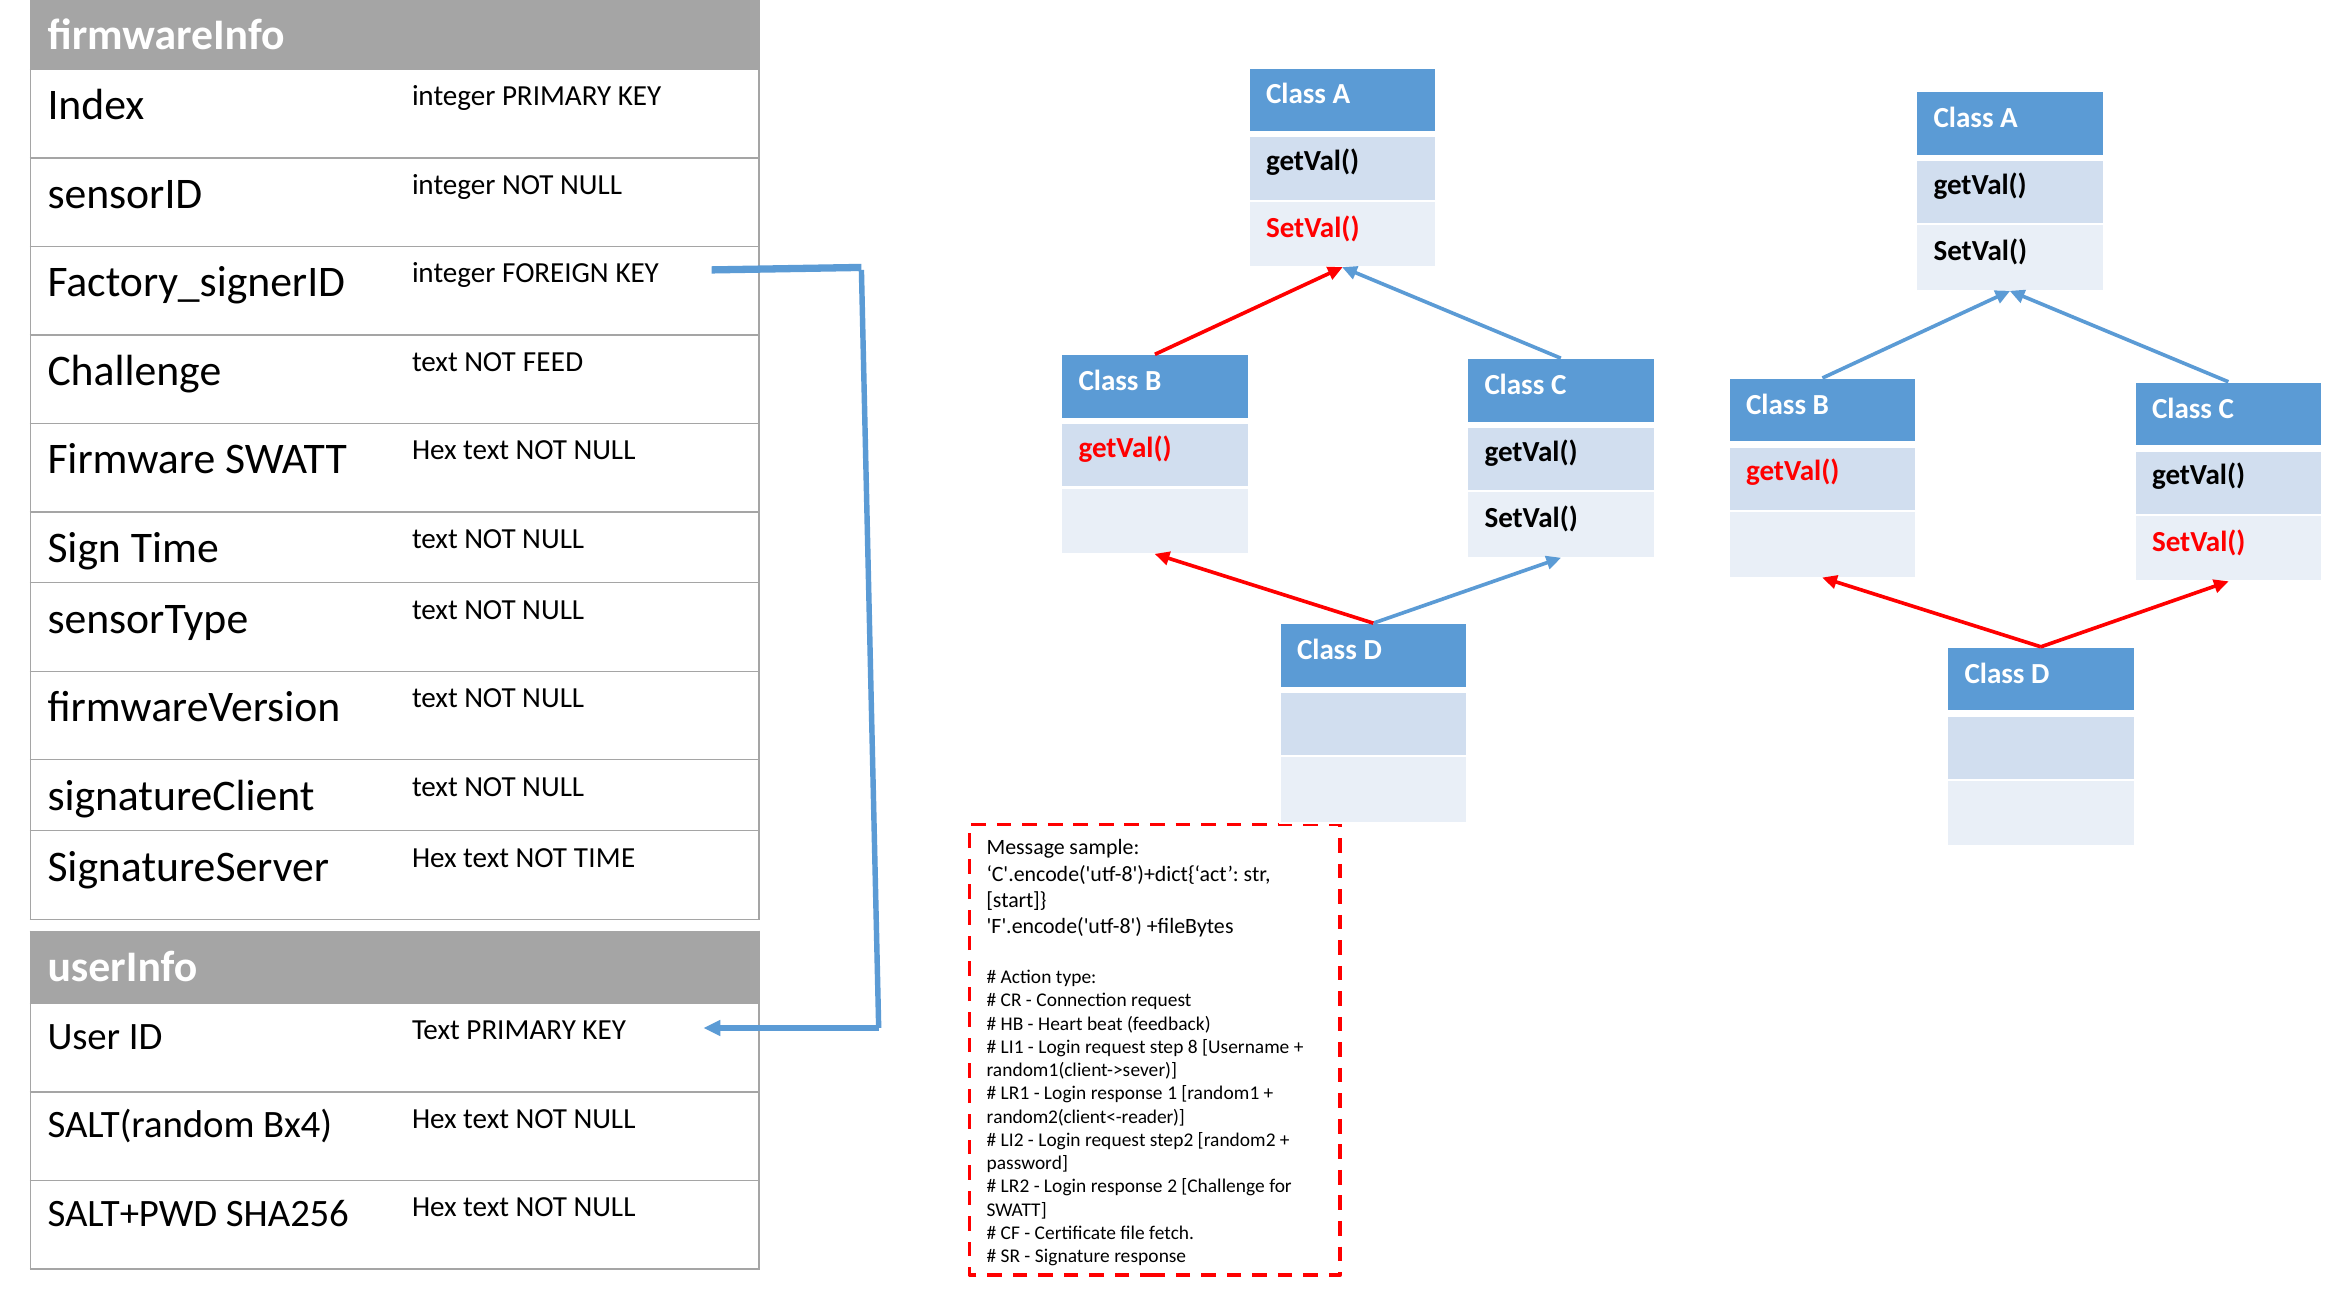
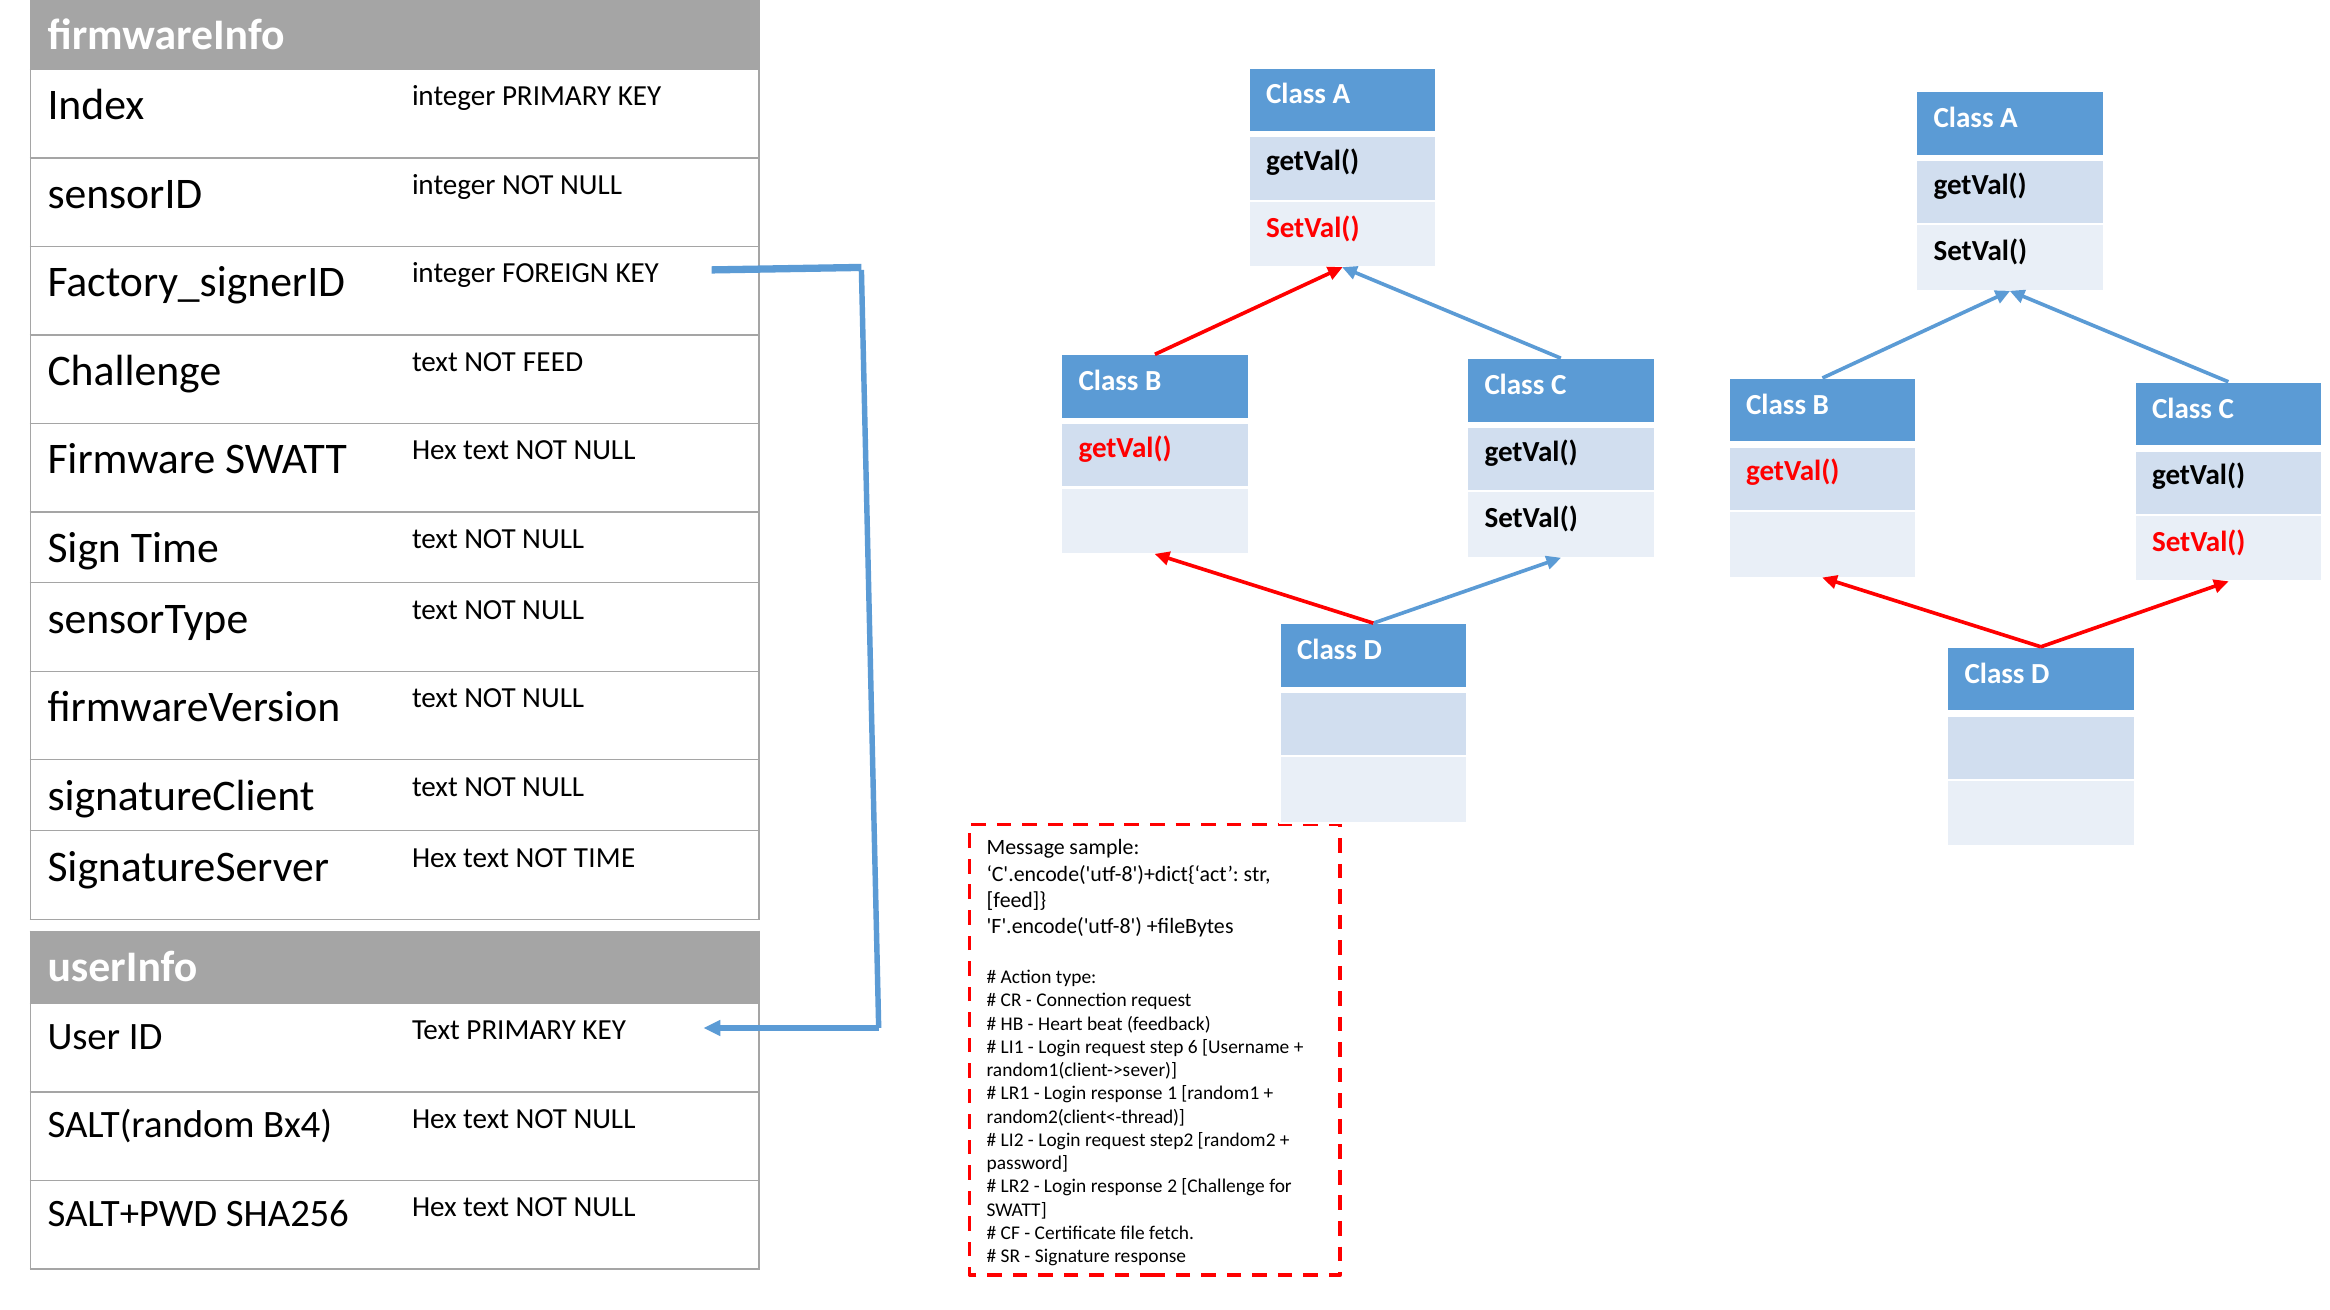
start: start -> feed (1016, 901)
8: 8 -> 6 (1193, 1048)
random2(client<-reader: random2(client<-reader -> random2(client<-thread (1086, 1117)
